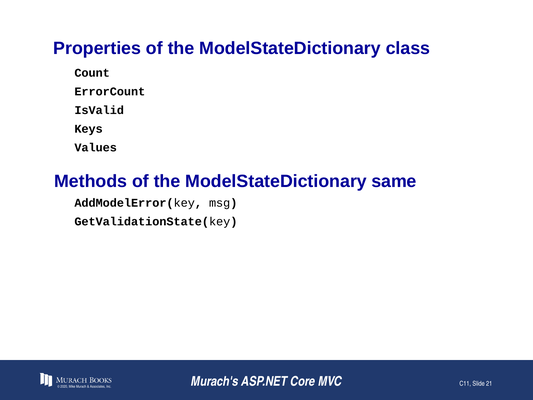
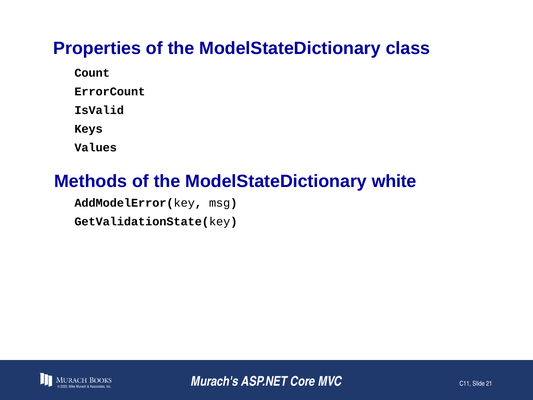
same: same -> white (394, 181)
